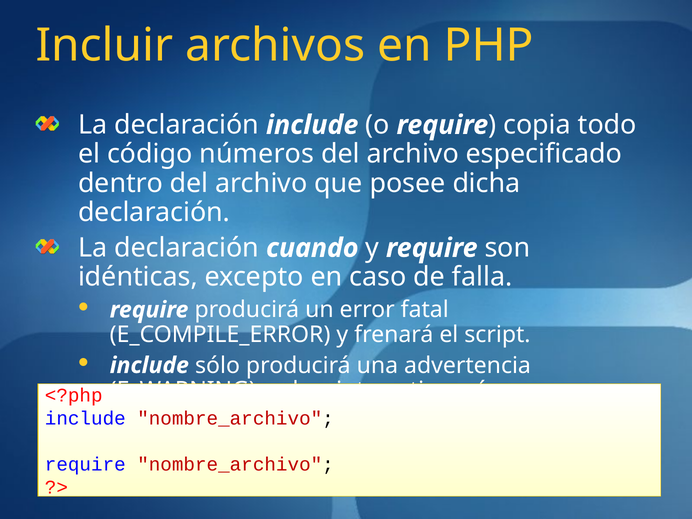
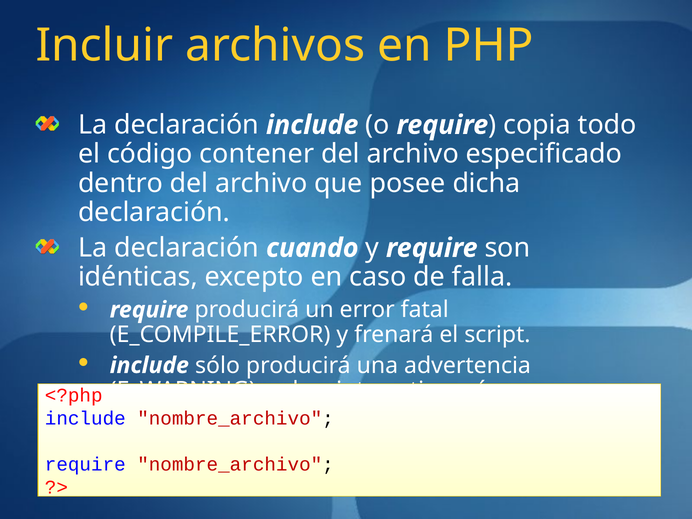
números: números -> contener (257, 154)
